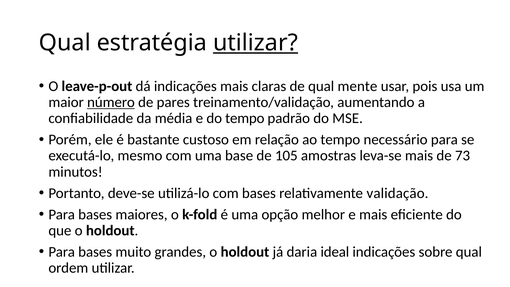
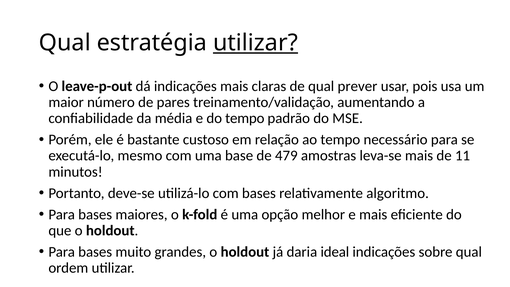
mente: mente -> prever (357, 86)
número underline: present -> none (111, 102)
105: 105 -> 479 (286, 156)
73: 73 -> 11 (463, 156)
validação: validação -> algoritmo (398, 193)
